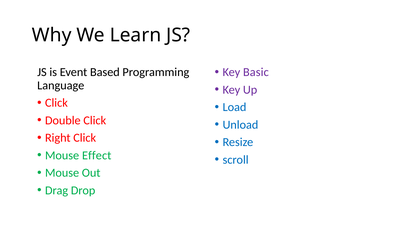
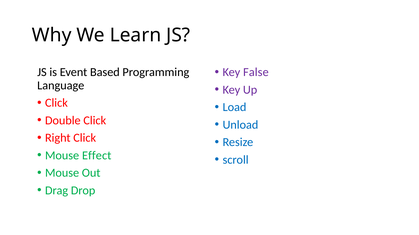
Basic: Basic -> False (256, 72)
